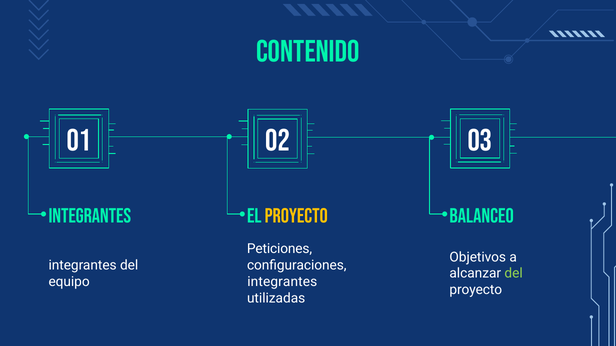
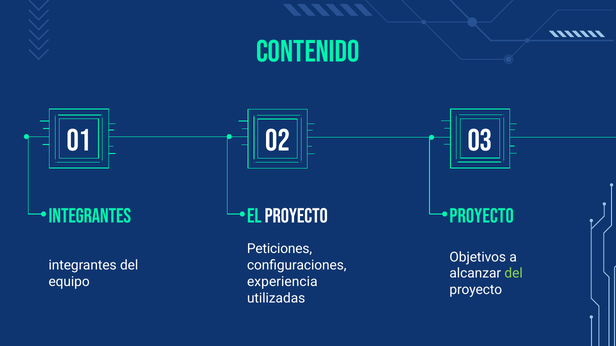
PROYECTO colour: yellow -> white (296, 216)
BALANCEO: BALANCEO -> PROYECTO (482, 216)
integrantes: integrantes -> experiencia (282, 282)
